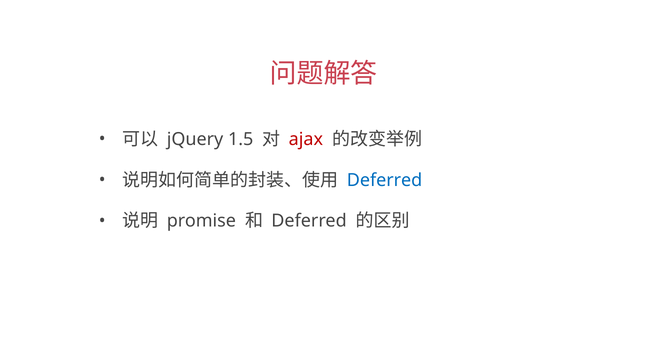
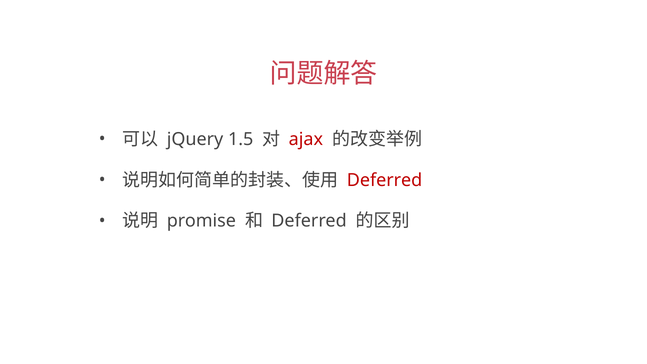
Deferred colour: blue -> red (385, 180)
